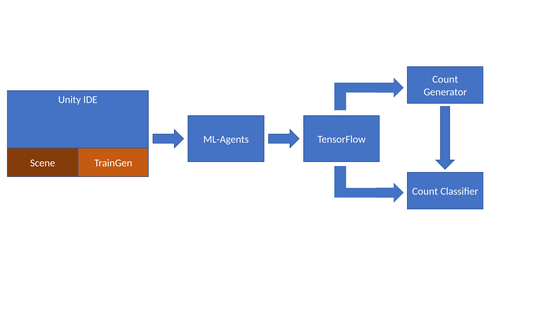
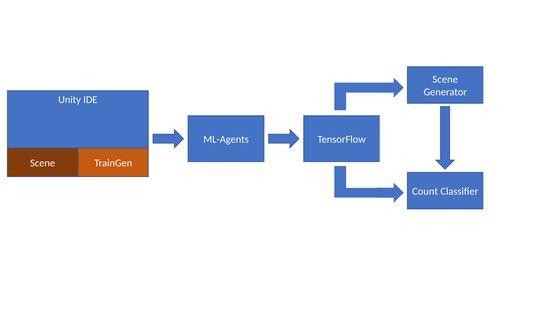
Count: Count -> Scene (445, 80)
